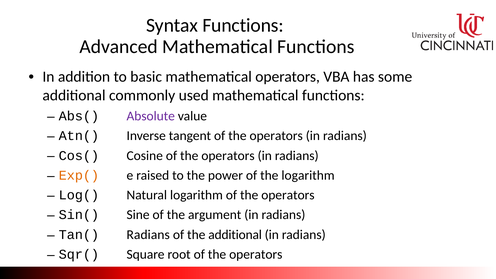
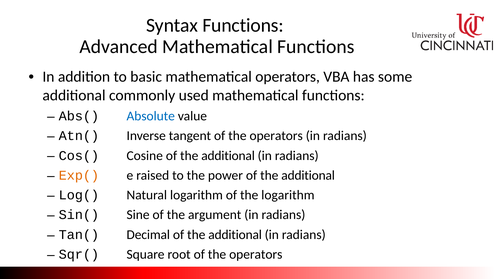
Absolute colour: purple -> blue (151, 116)
Cosine of the operators: operators -> additional (228, 156)
power of the logarithm: logarithm -> additional (308, 175)
logarithm of the operators: operators -> logarithm (288, 195)
Tan( Radians: Radians -> Decimal (148, 235)
